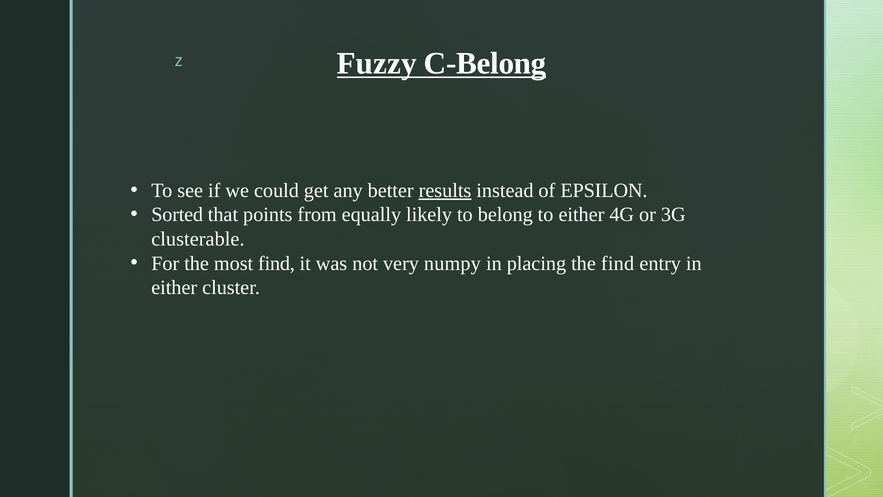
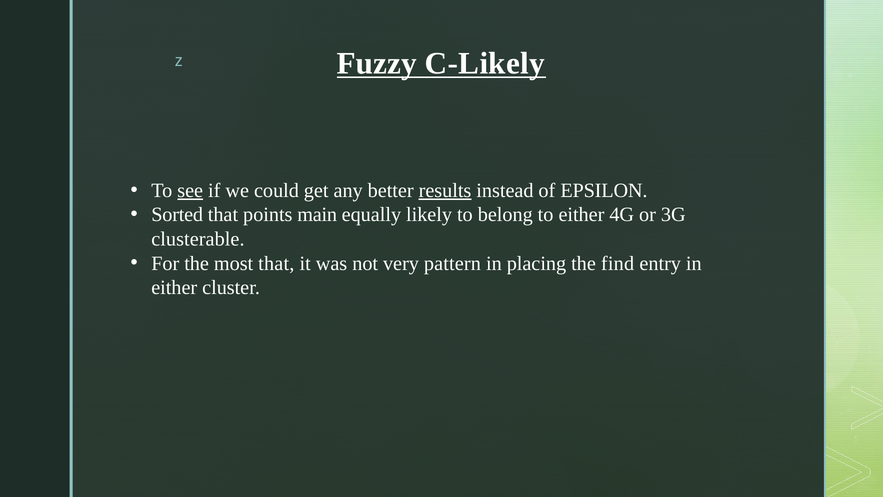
C-Belong: C-Belong -> C-Likely (485, 63)
see underline: none -> present (190, 190)
from: from -> main (317, 215)
most find: find -> that (276, 263)
numpy: numpy -> pattern (452, 263)
